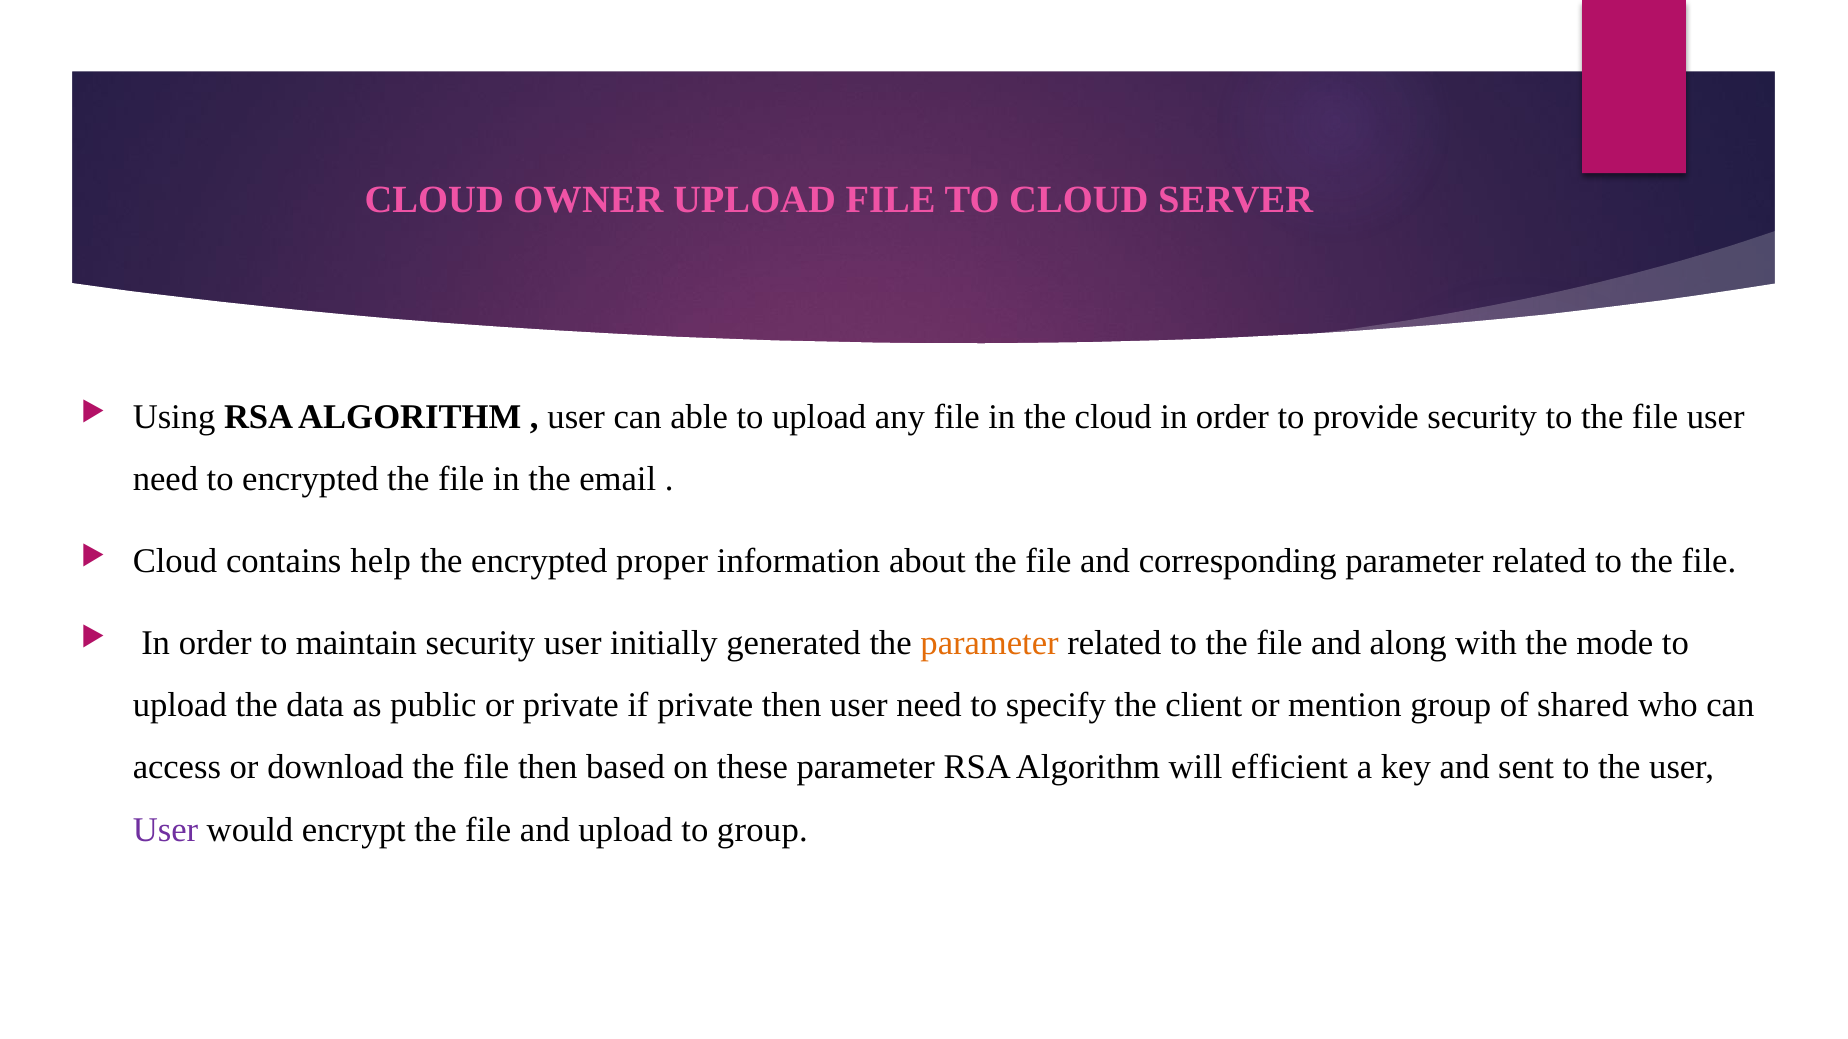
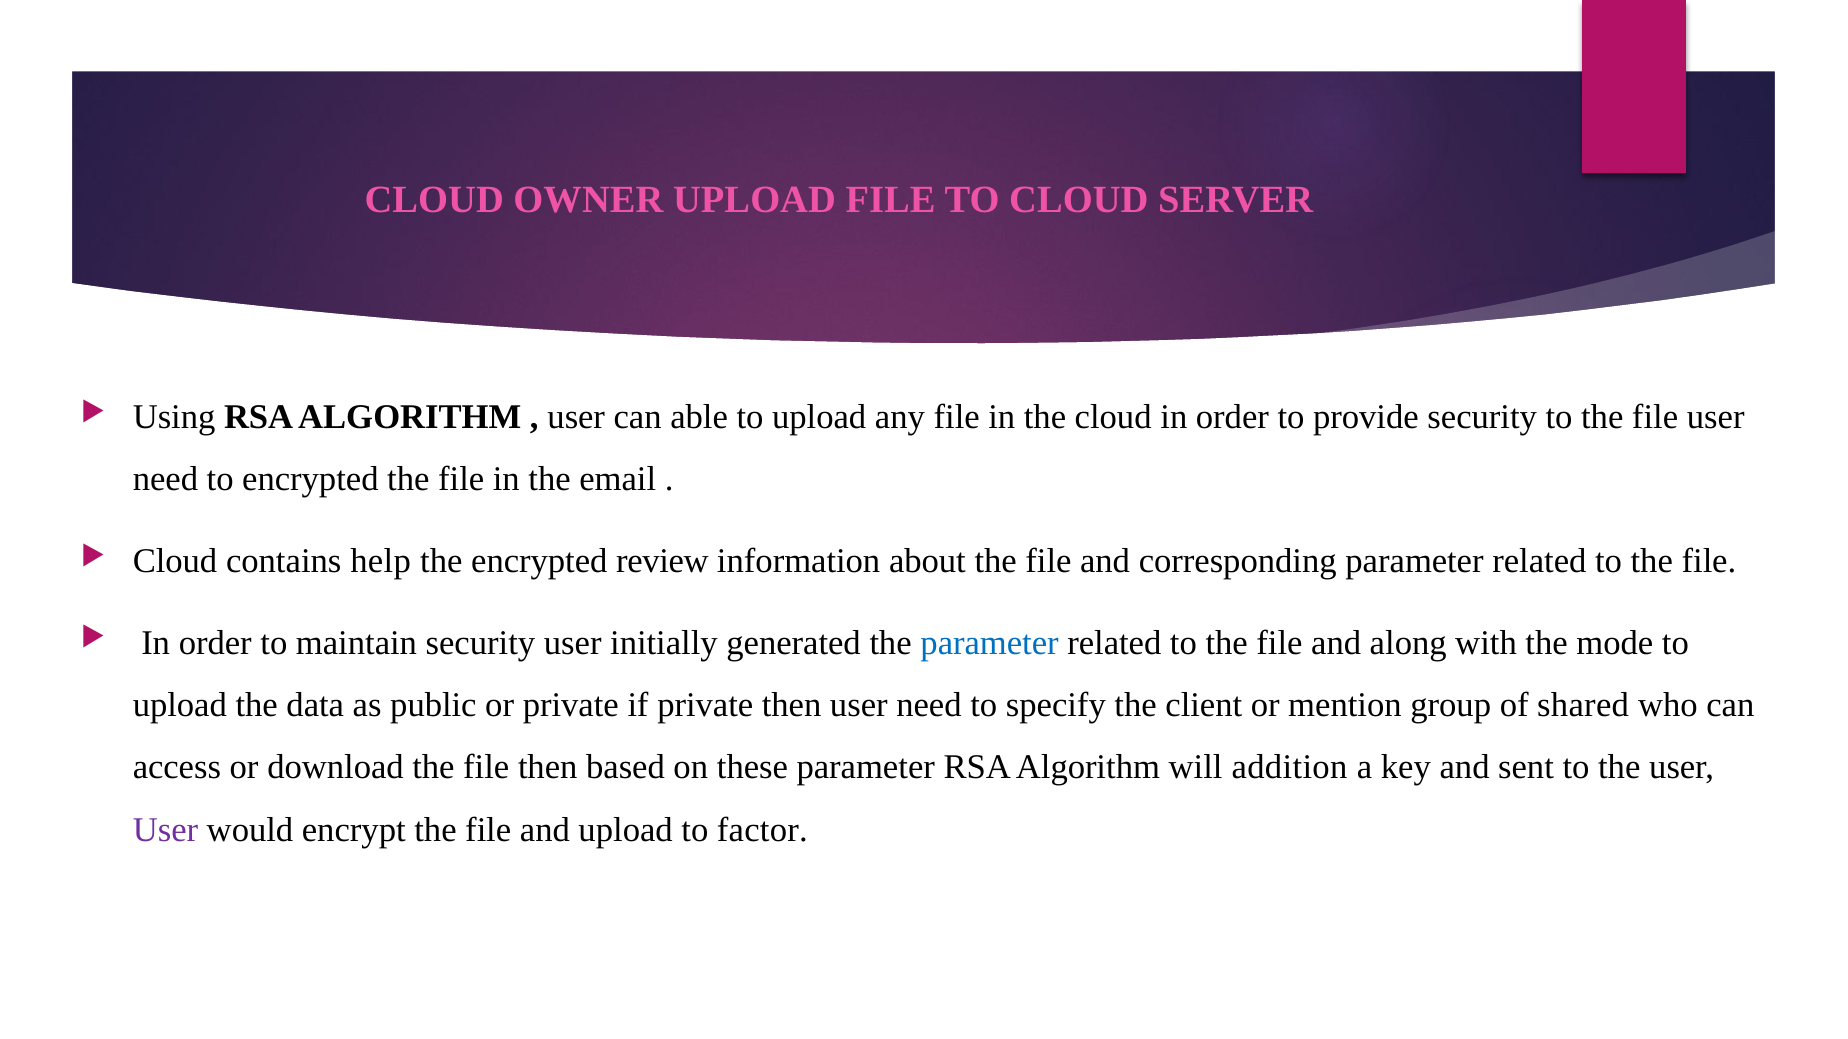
proper: proper -> review (662, 561)
parameter colour: orange -> blue (990, 643)
efficient: efficient -> addition (1290, 768)
to group: group -> factor (762, 830)
